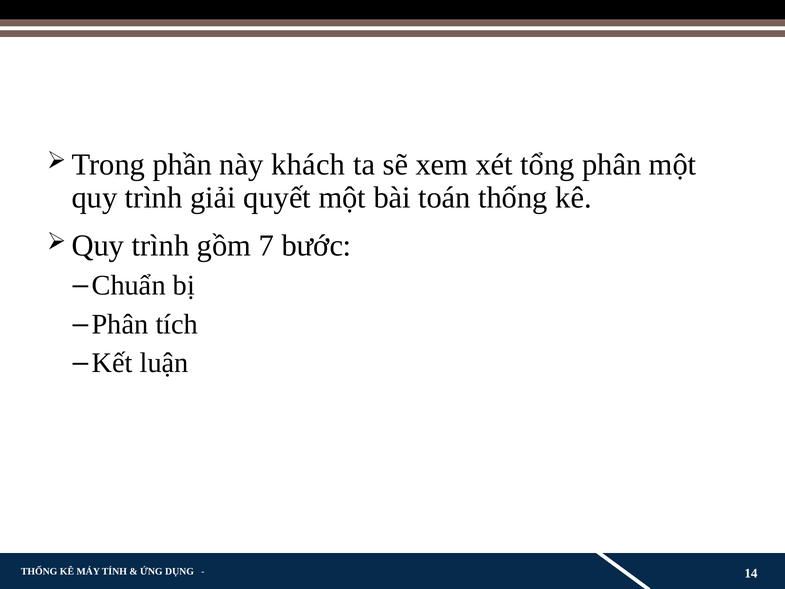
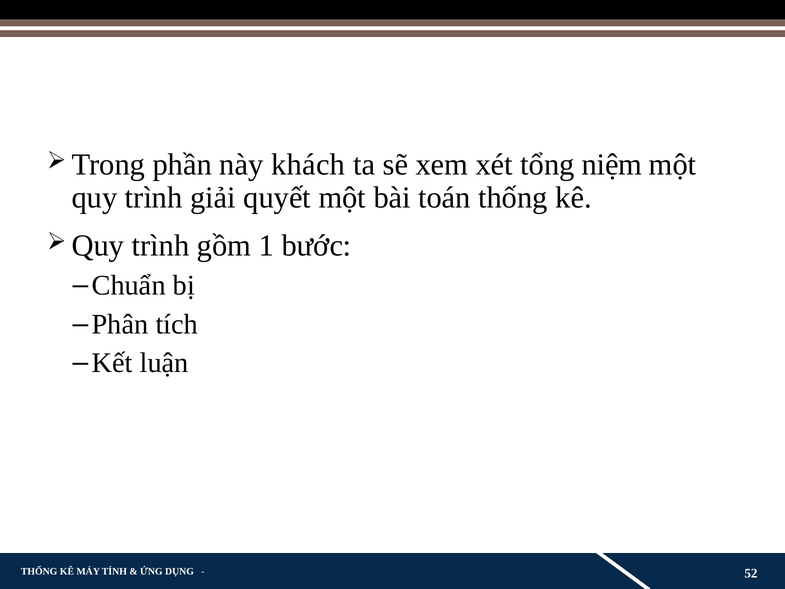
tổng phân: phân -> niệm (612, 165)
7: 7 -> 1 (266, 245)
14: 14 -> 52 (751, 573)
